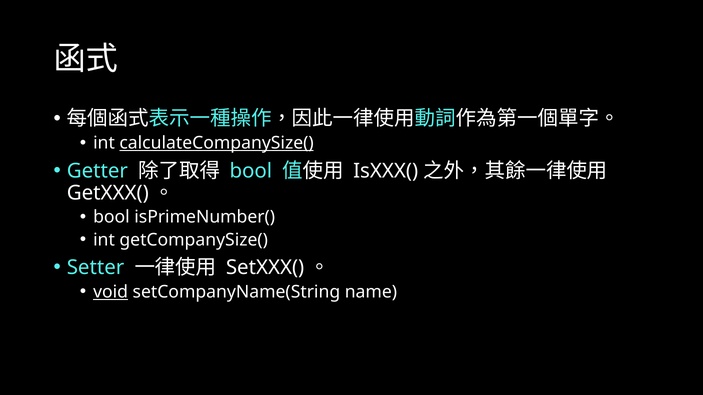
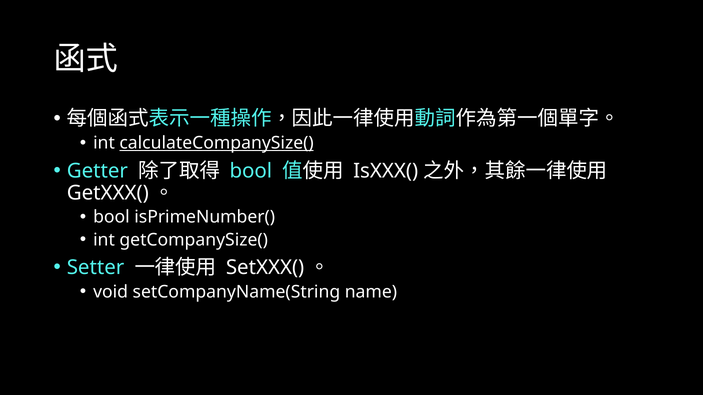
void underline: present -> none (111, 292)
